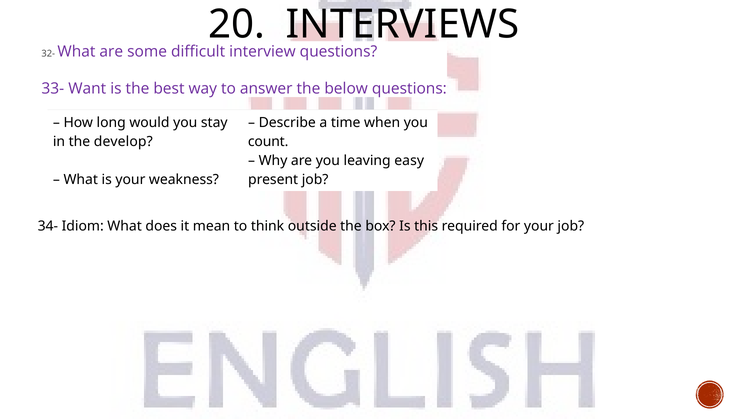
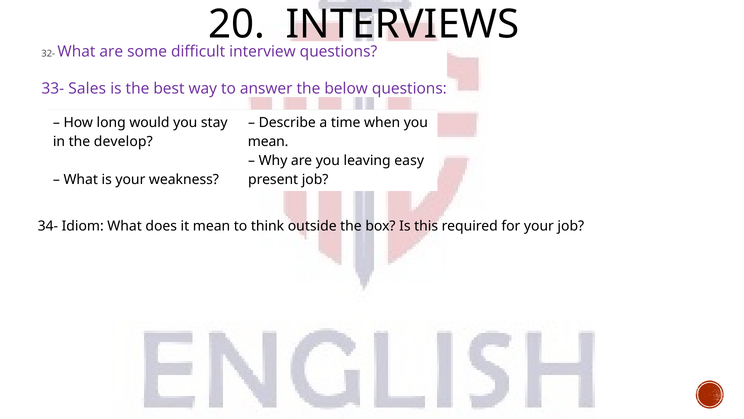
Want: Want -> Sales (87, 89)
count: count -> mean (268, 142)
